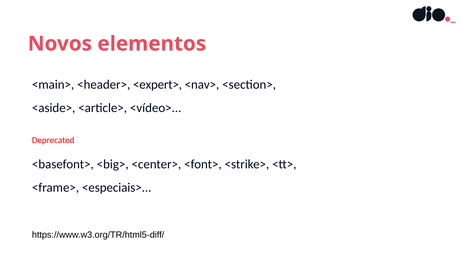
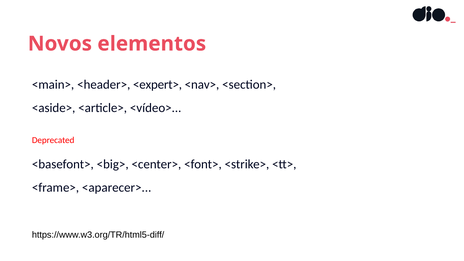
<especiais>: <especiais> -> <aparecer> (117, 188)
